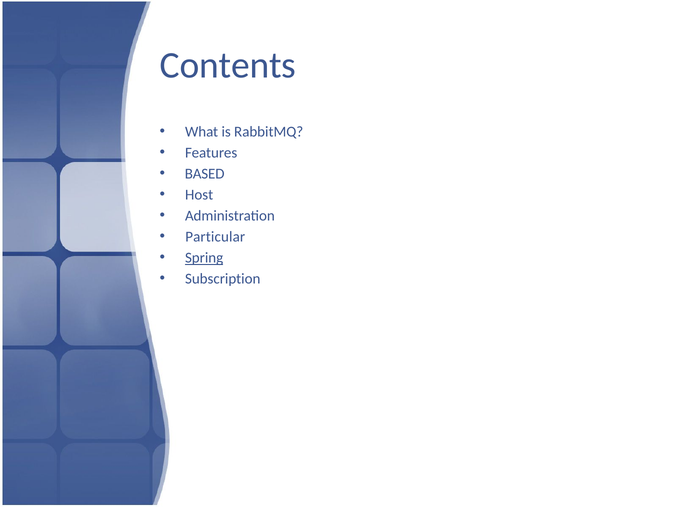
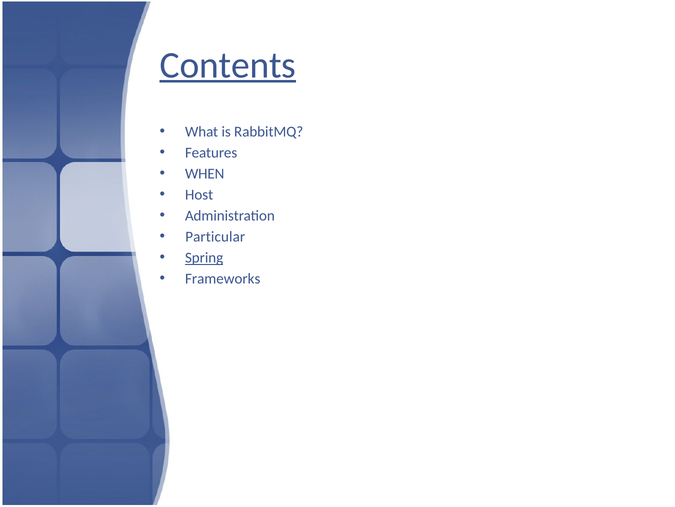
Contents underline: none -> present (228, 65)
BASED: BASED -> WHEN (205, 174)
Subscription: Subscription -> Frameworks (223, 279)
